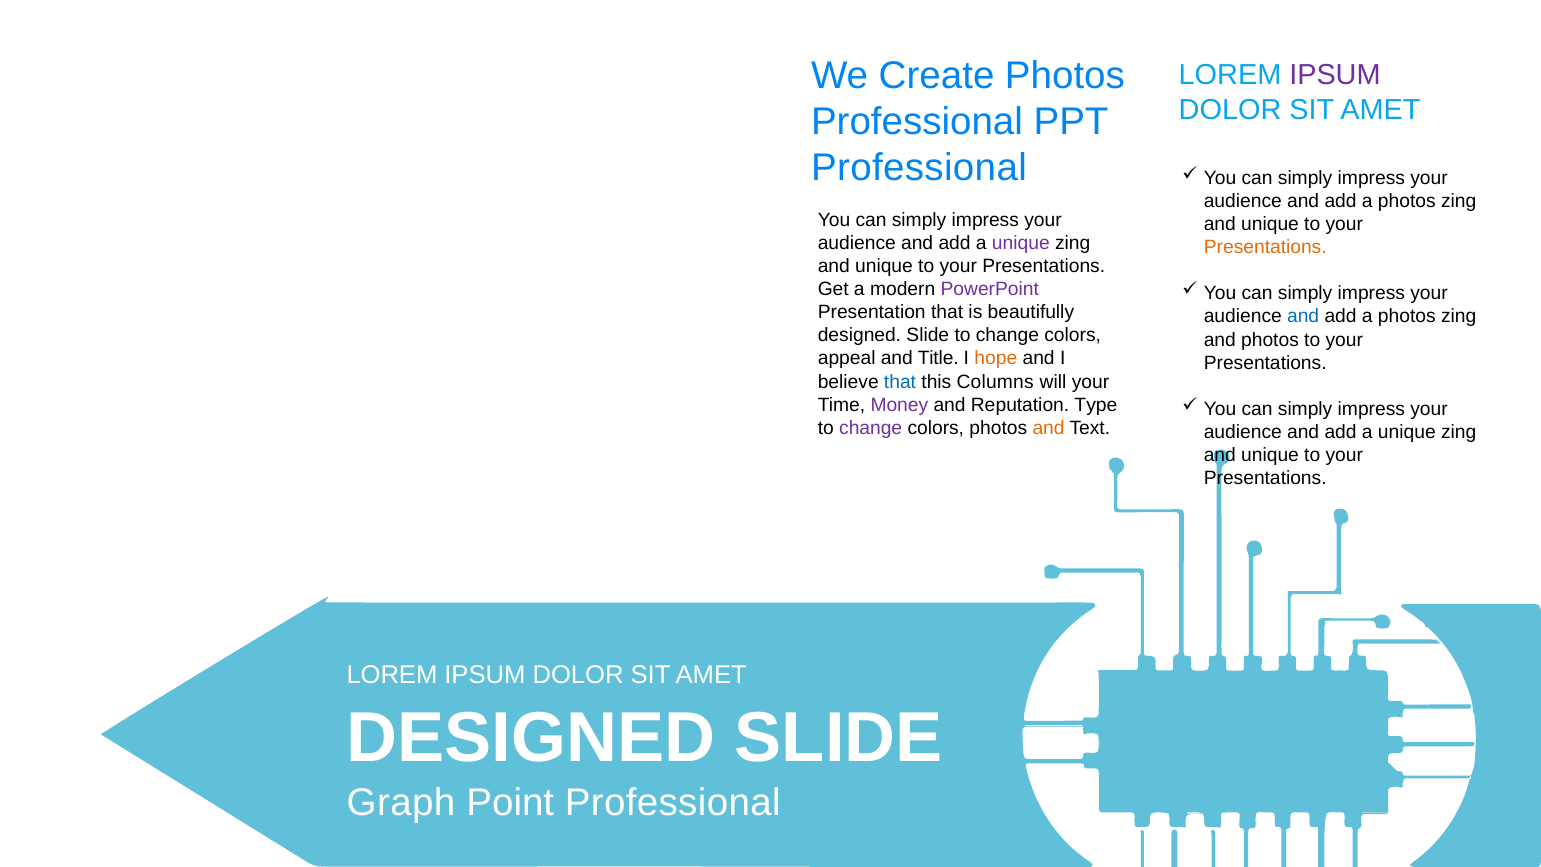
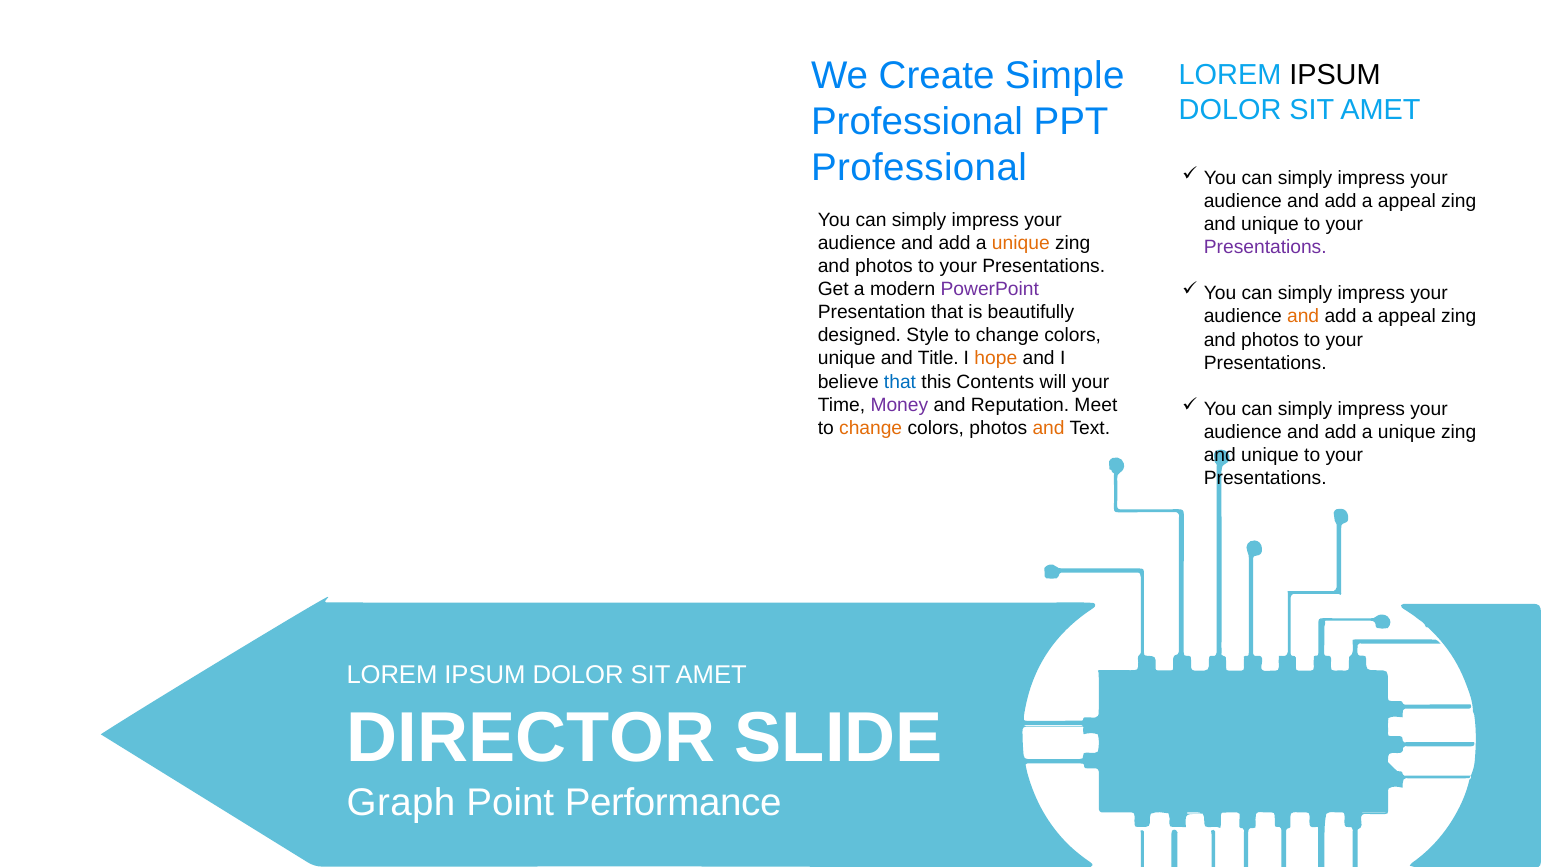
Create Photos: Photos -> Simple (1065, 76)
IPSUM colour: purple -> black (1335, 75)
photos: photos -> appeal (1407, 201)
unique colour: purple -> orange (1021, 243)
Presentations colour: orange -> purple (1265, 247)
unique: unique -> photos (884, 266)
and colour: blue -> orange (1303, 317)
photos: photos -> appeal (1407, 317)
Slide: Slide -> Style (928, 335)
appeal: appeal -> unique (847, 358)
Columns: Columns -> Contents (995, 382)
Type: Type -> Meet (1096, 405)
change colour: purple -> orange (871, 428)
DESIGNED: DESIGNED -> DIRECTOR (531, 738)
Point Professional: Professional -> Performance (673, 803)
